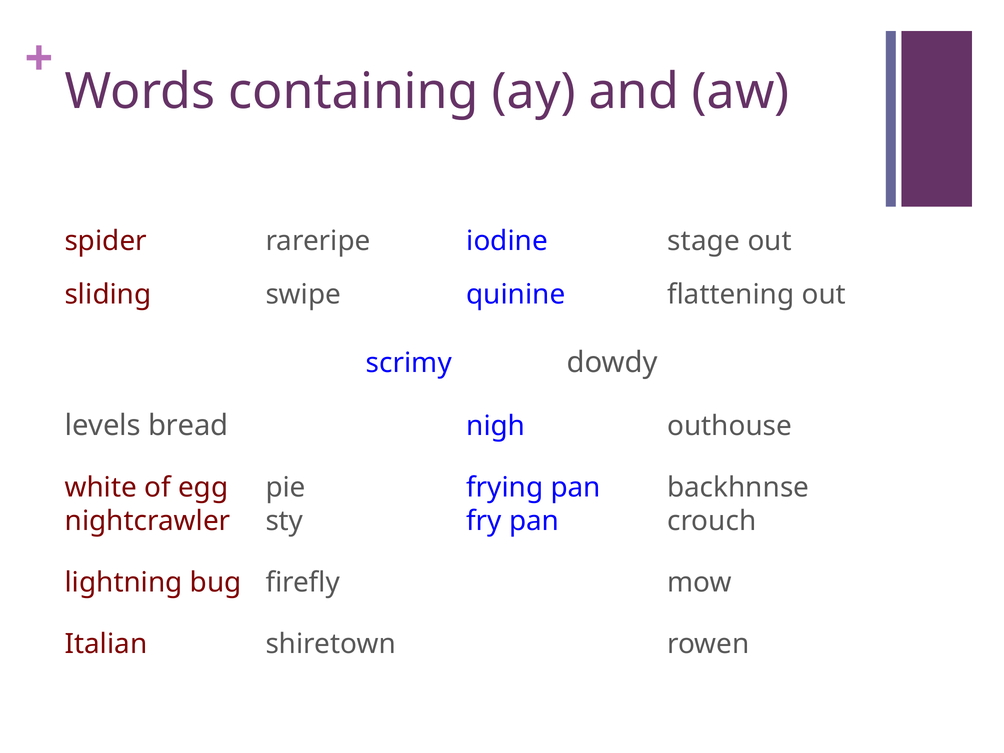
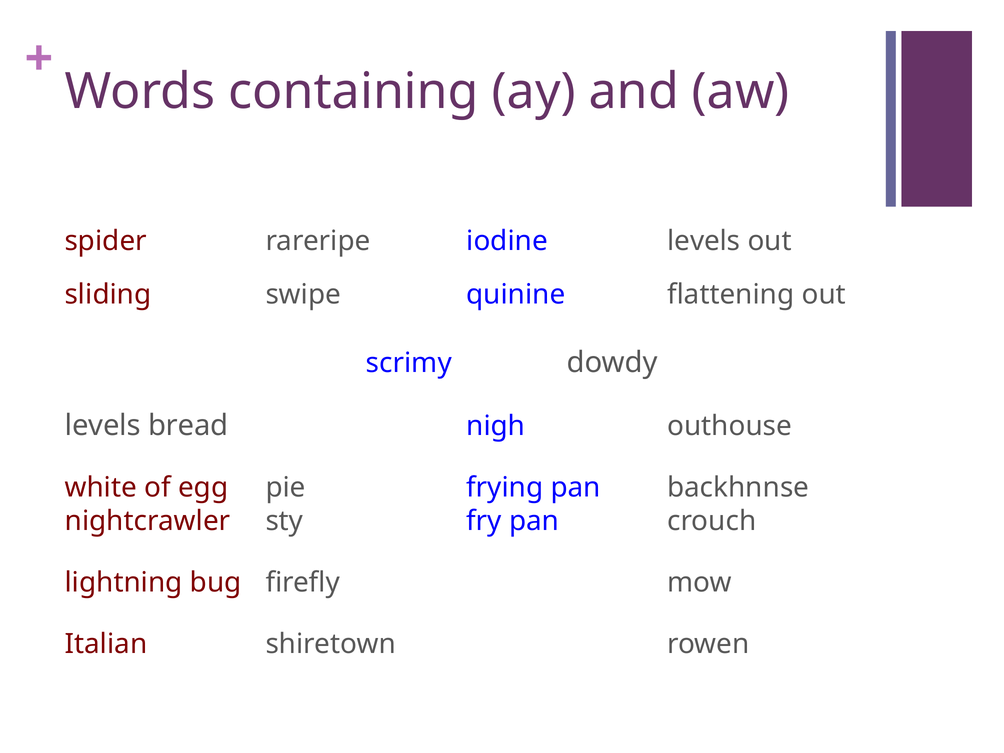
iodine stage: stage -> levels (704, 241)
